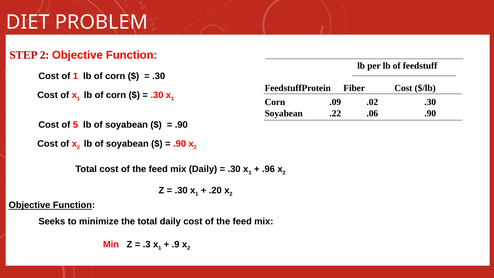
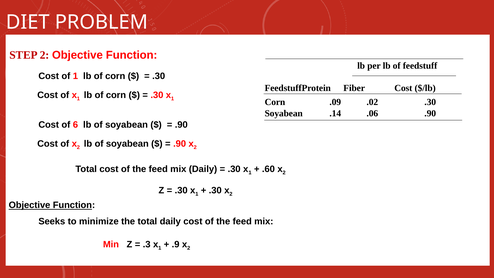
.22: .22 -> .14 (335, 113)
5: 5 -> 6 (75, 125)
.96: .96 -> .60 (268, 169)
.20: .20 -> .30 (215, 190)
